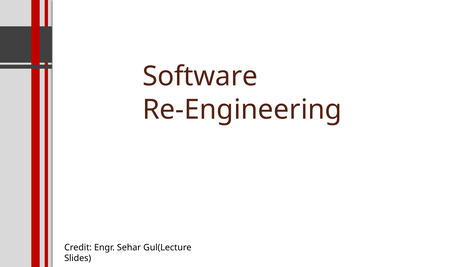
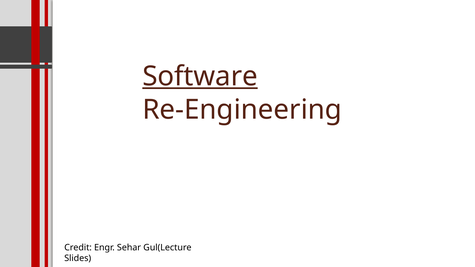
Software underline: none -> present (200, 76)
